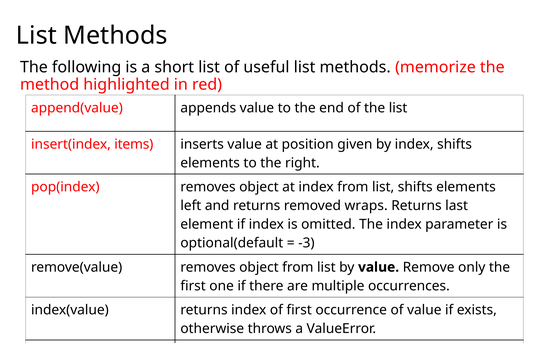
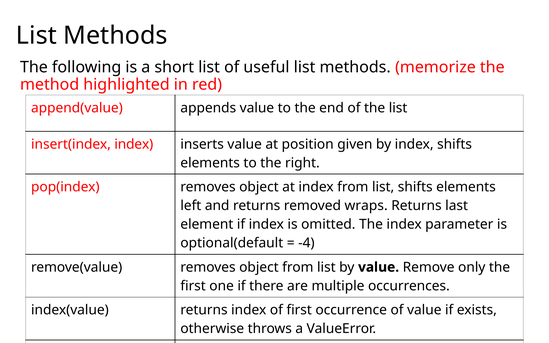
insert(index items: items -> index (134, 144)
-3: -3 -> -4 (306, 243)
